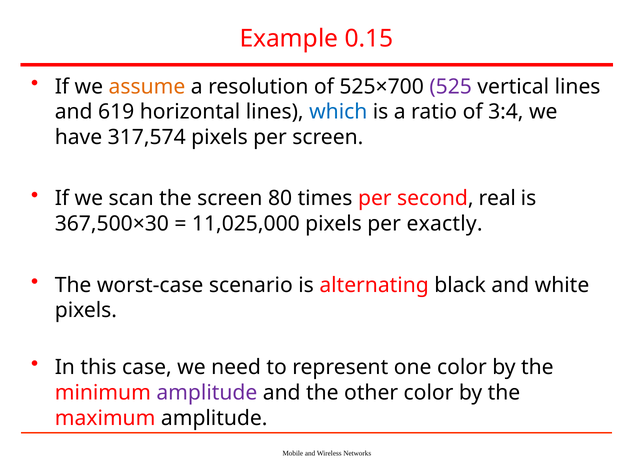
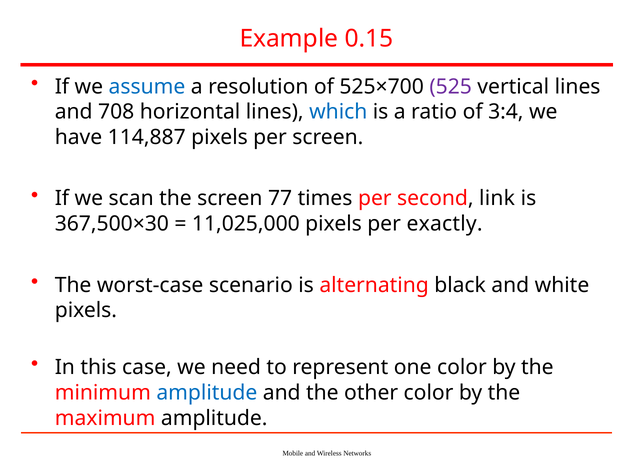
assume colour: orange -> blue (147, 87)
619: 619 -> 708 (116, 112)
317,574: 317,574 -> 114,887 (147, 137)
80: 80 -> 77 (280, 198)
real: real -> link (497, 198)
amplitude colour: purple -> blue (207, 393)
